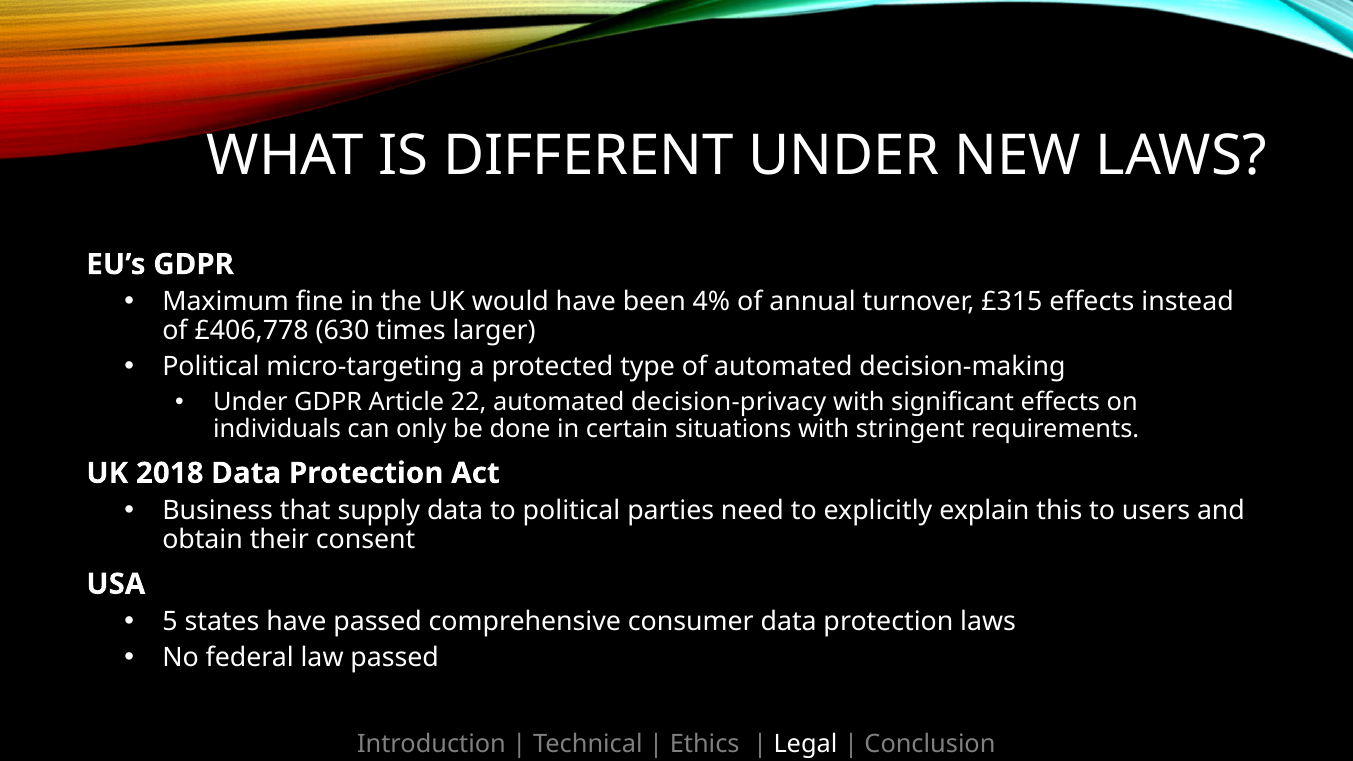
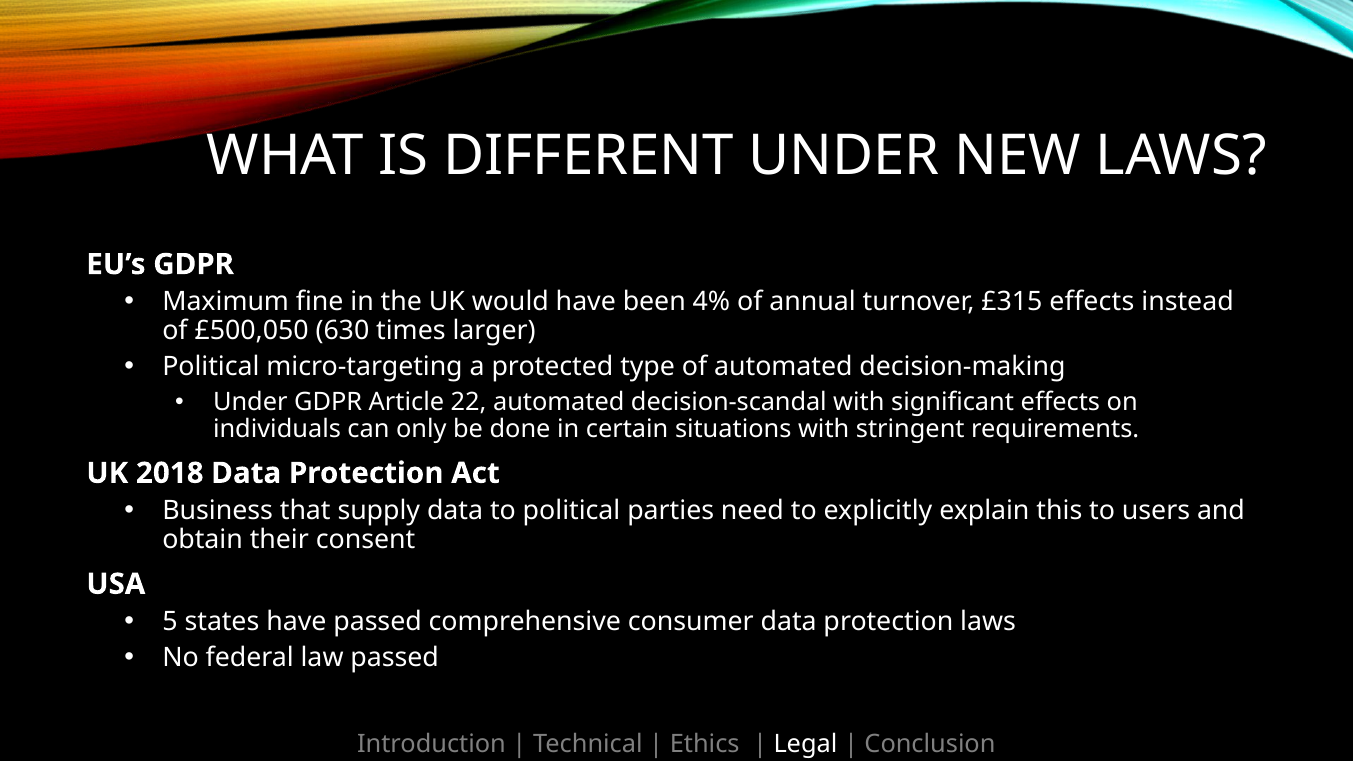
£406,778: £406,778 -> £500,050 (252, 331)
decision-privacy: decision-privacy -> decision-scandal (729, 402)
